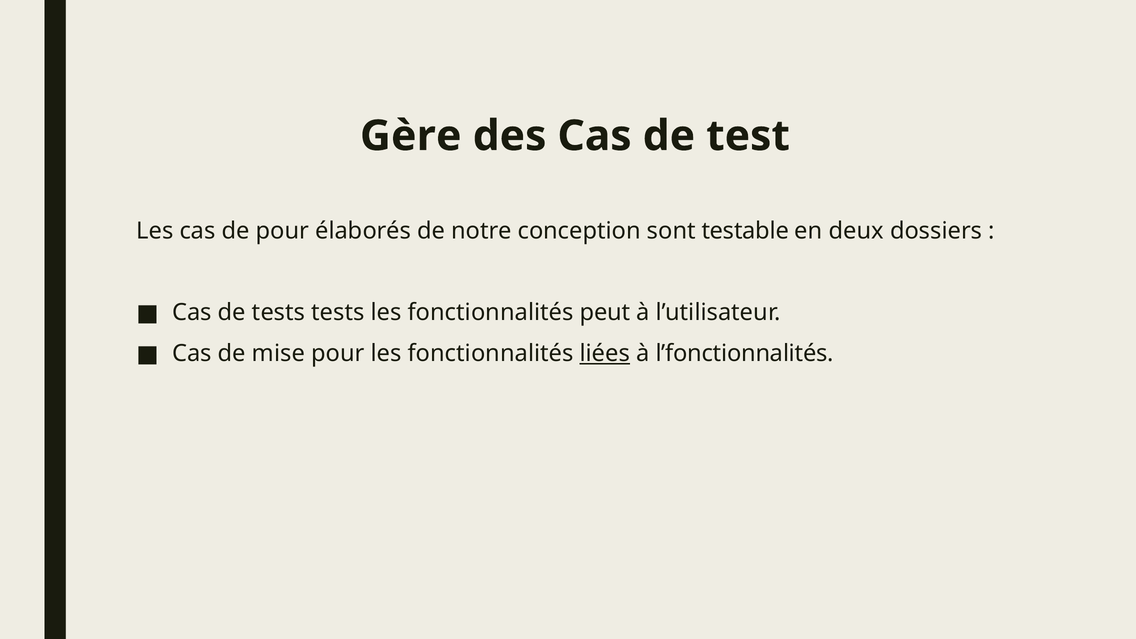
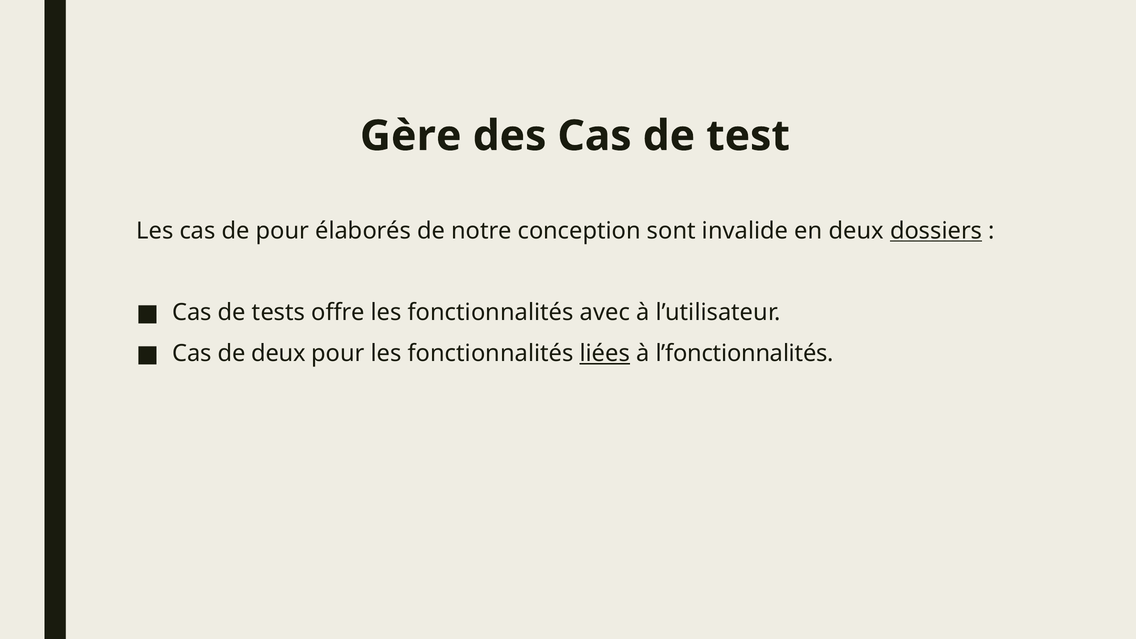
testable: testable -> invalide (745, 231)
dossiers underline: none -> present (936, 231)
tests tests: tests -> offre (338, 313)
peut: peut -> avec (605, 313)
de mise: mise -> deux (279, 354)
